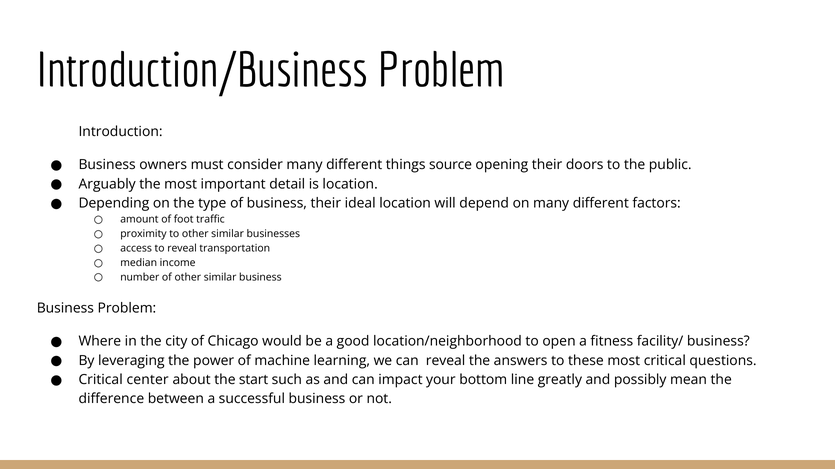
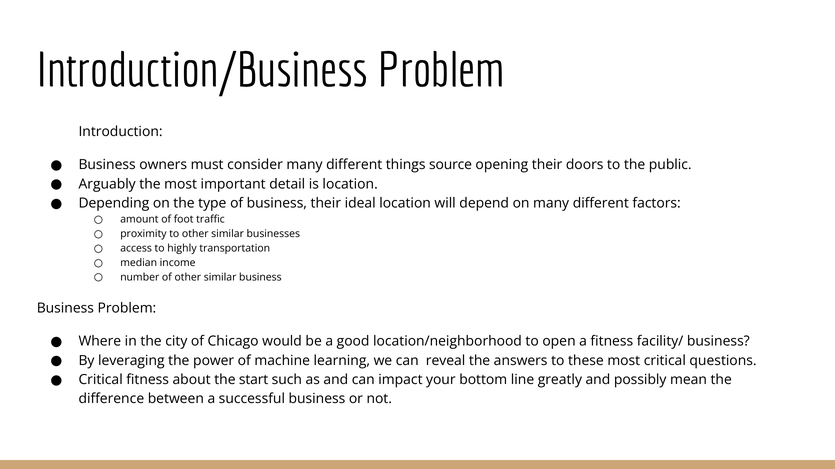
to reveal: reveal -> highly (182, 249)
Critical center: center -> fitness (148, 380)
